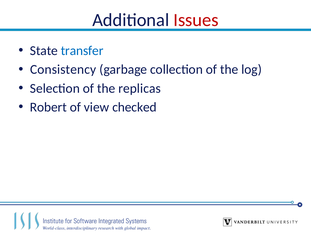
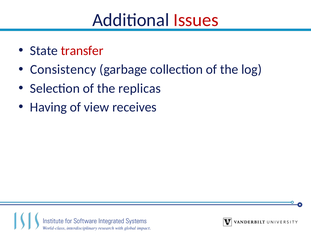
transfer colour: blue -> red (82, 51)
Robert: Robert -> Having (48, 107)
checked: checked -> receives (134, 107)
